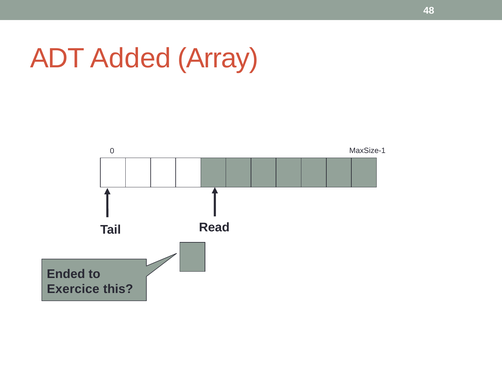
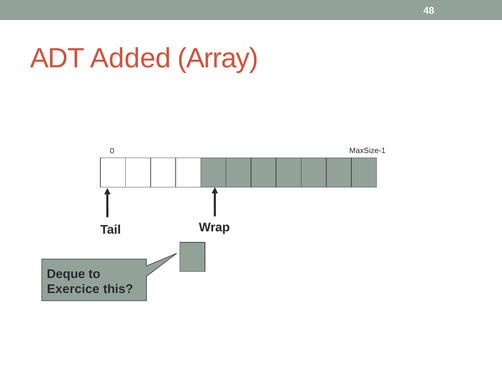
Read: Read -> Wrap (214, 228)
Ended: Ended -> Deque (66, 274)
